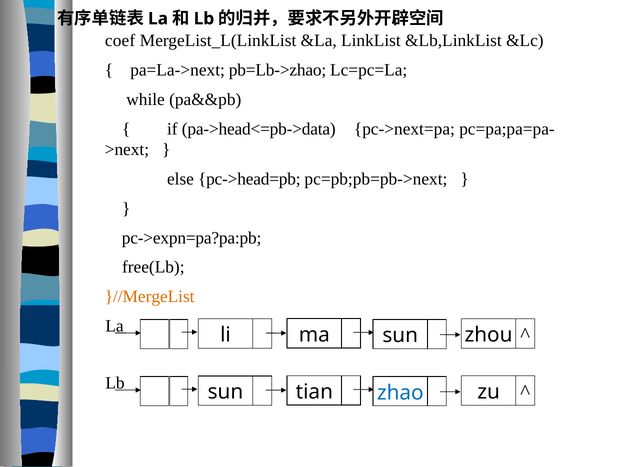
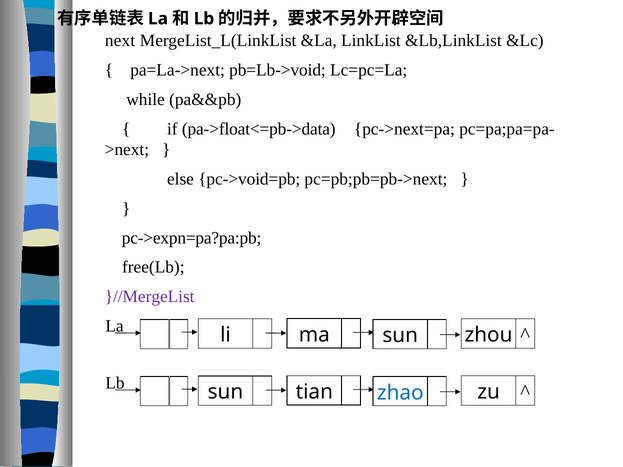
coef: coef -> next (120, 41)
pb=Lb->zhao: pb=Lb->zhao -> pb=Lb->void (277, 70)
pa->head<=pb->data: pa->head<=pb->data -> pa->float<=pb->data (259, 129)
pc->head=pb: pc->head=pb -> pc->void=pb (249, 179)
}//MergeList colour: orange -> purple (150, 297)
